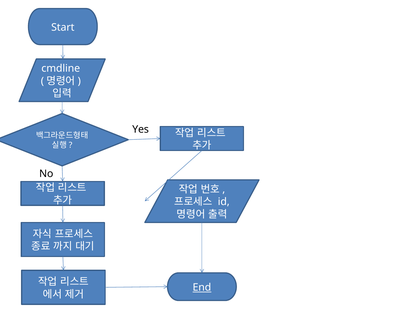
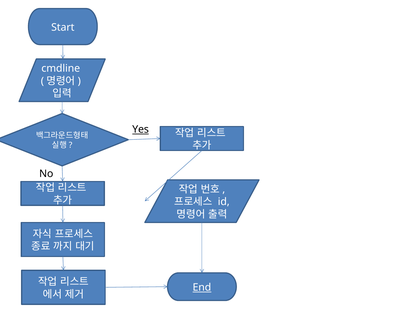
Yes underline: none -> present (141, 130)
